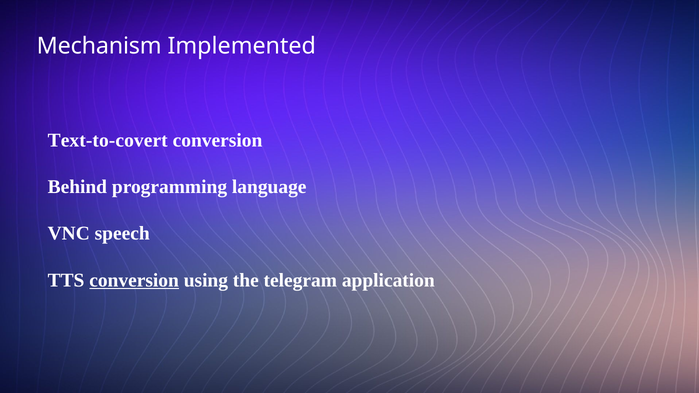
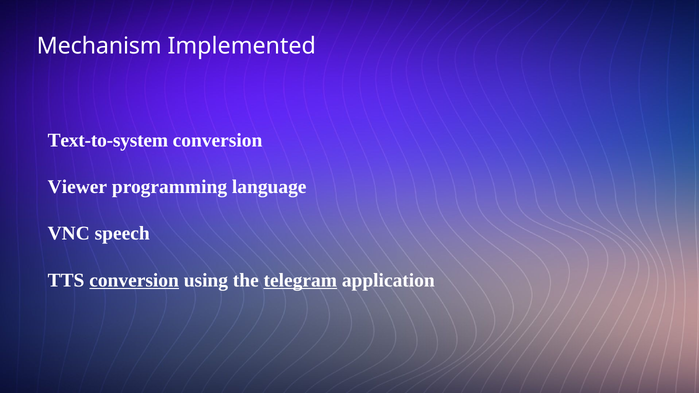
Text-to-covert: Text-to-covert -> Text-to-system (108, 140)
Behind: Behind -> Viewer (77, 187)
telegram underline: none -> present (300, 280)
